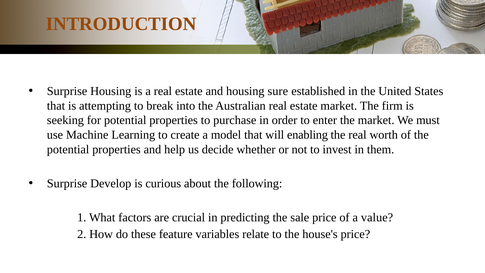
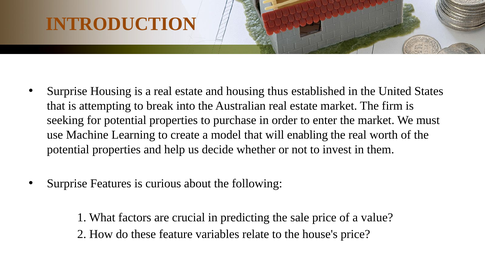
sure: sure -> thus (278, 91)
Develop: Develop -> Features (111, 183)
